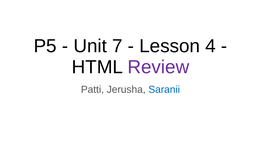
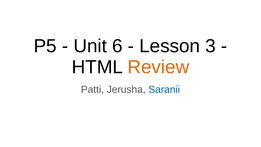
7: 7 -> 6 (117, 46)
4: 4 -> 3 (210, 46)
Review colour: purple -> orange (158, 67)
